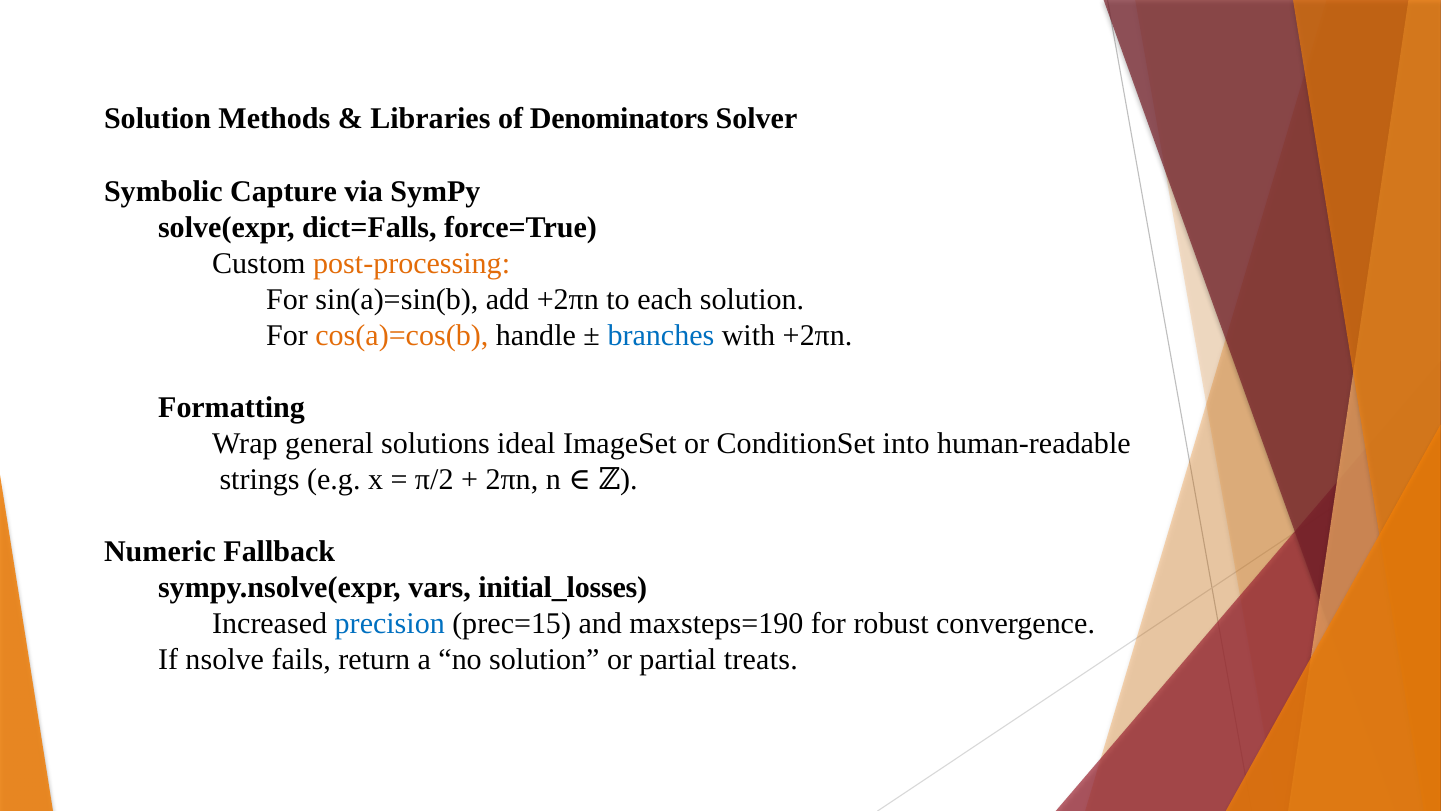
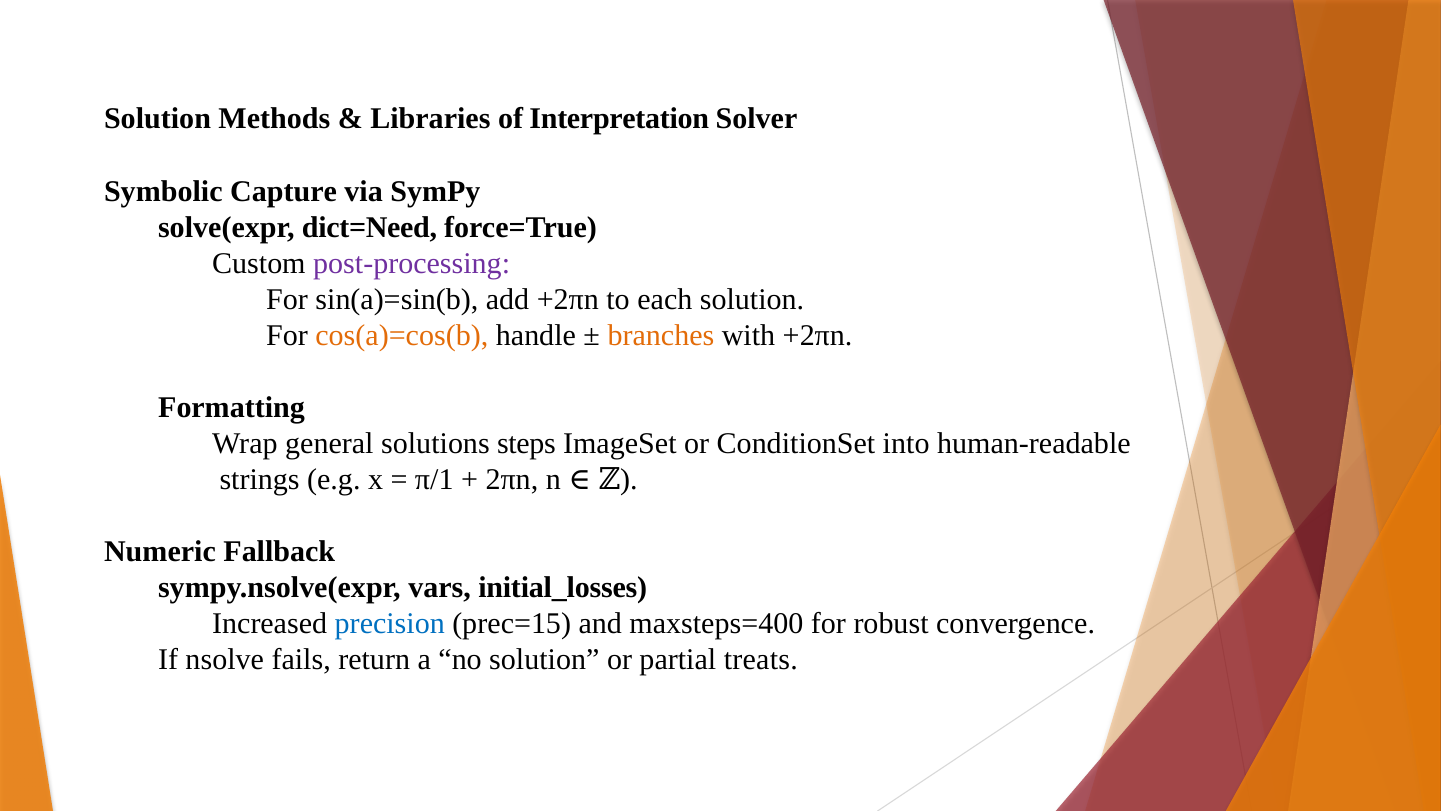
Denominators: Denominators -> Interpretation (619, 119)
dict=Falls: dict=Falls -> dict=Need (370, 227)
post‐processing colour: orange -> purple (412, 263)
branches colour: blue -> orange (661, 335)
ideal: ideal -> steps (526, 443)
π/2: π/2 -> π/1 (434, 479)
maxsteps=190: maxsteps=190 -> maxsteps=400 (716, 624)
